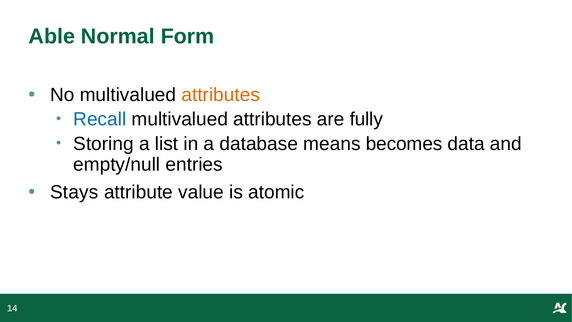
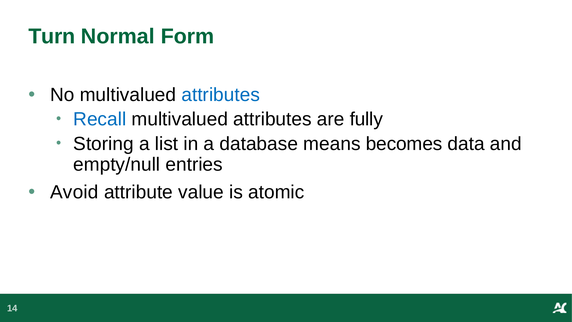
Able: Able -> Turn (52, 36)
attributes colour: orange -> blue (221, 95)
Stays: Stays -> Avoid (74, 192)
